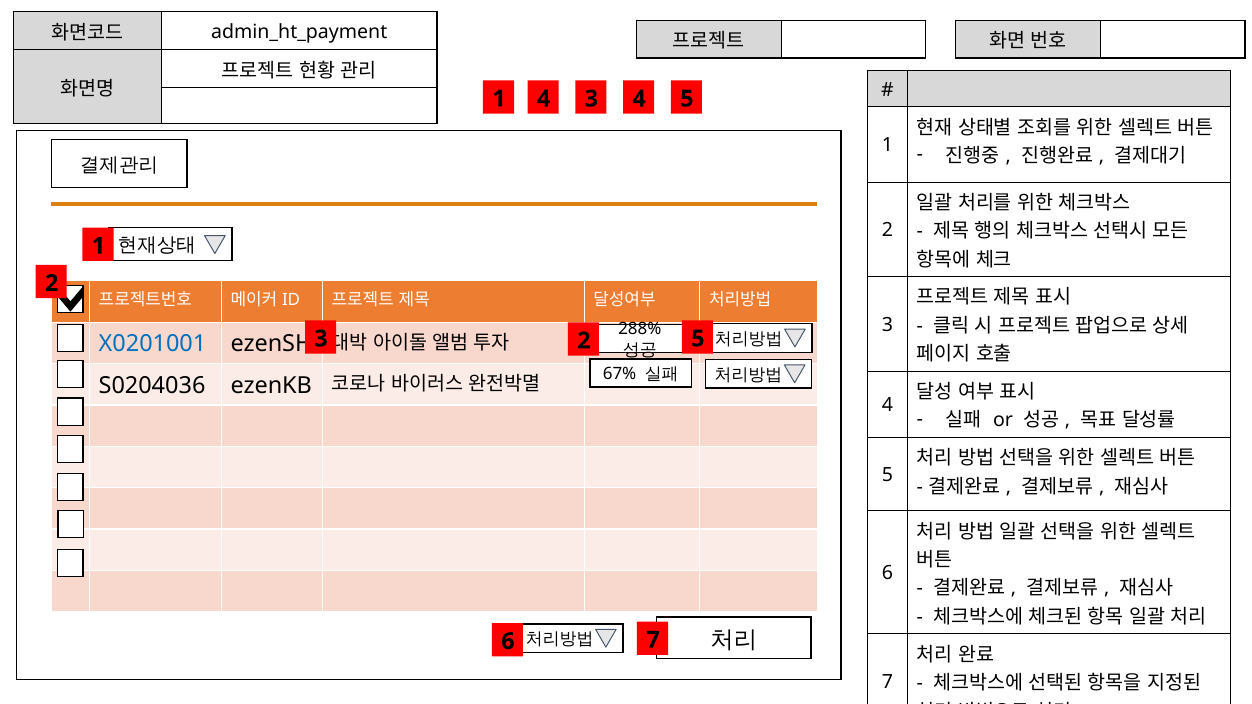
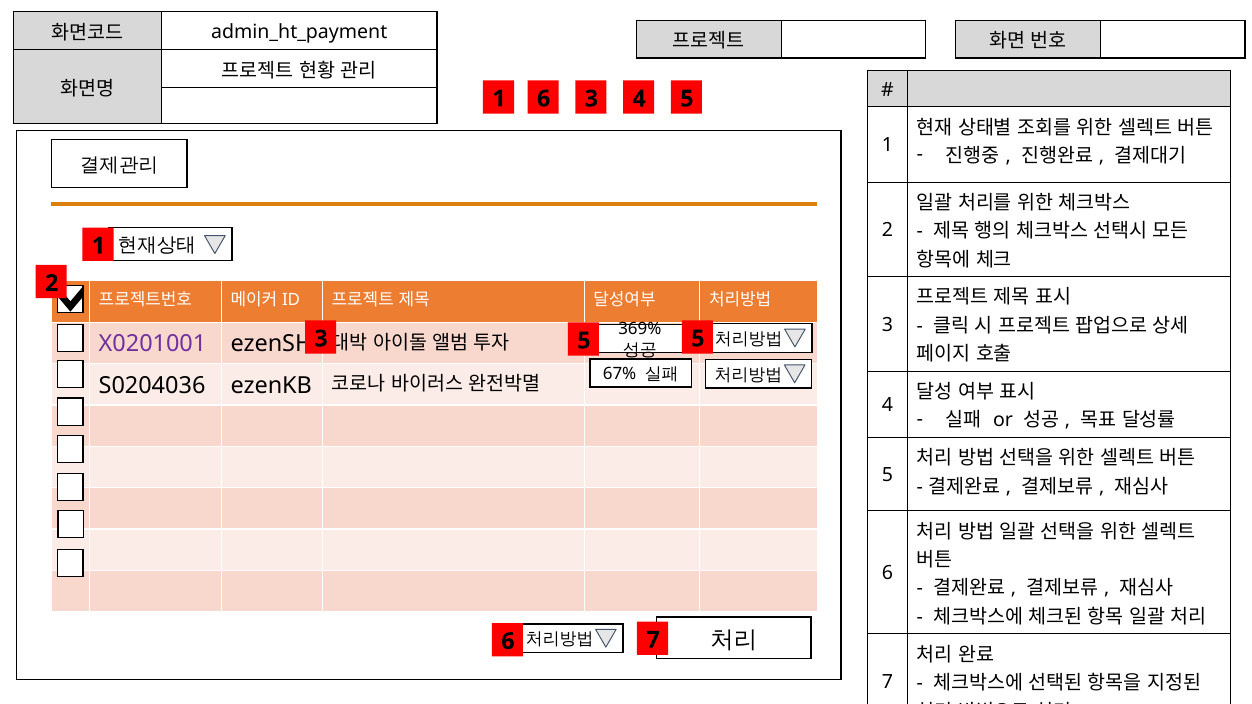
1 4: 4 -> 6 (544, 99)
288%: 288% -> 369% (640, 329)
3 2: 2 -> 5 (584, 341)
X0201001 colour: blue -> purple (153, 344)
